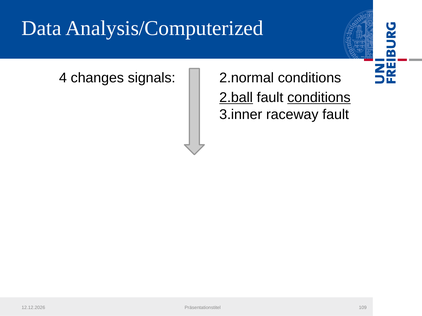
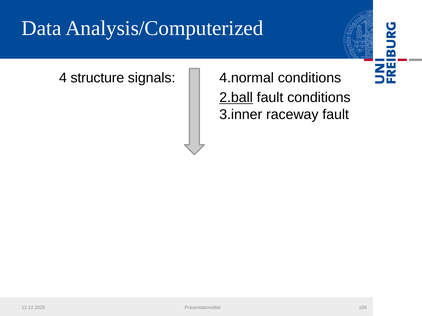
changes: changes -> structure (97, 78)
2.normal: 2.normal -> 4.normal (247, 78)
conditions underline: present -> none (319, 98)
